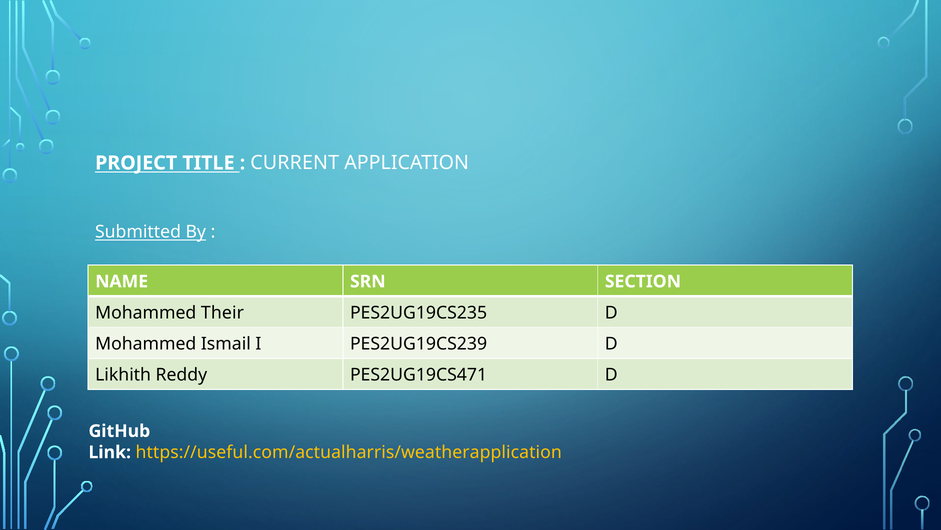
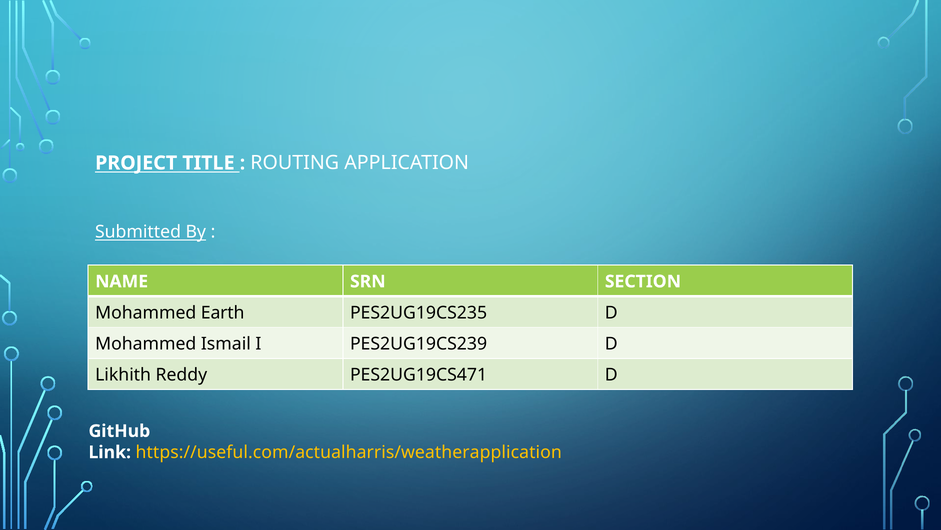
CURRENT: CURRENT -> ROUTING (295, 163)
Their: Their -> Earth (223, 312)
